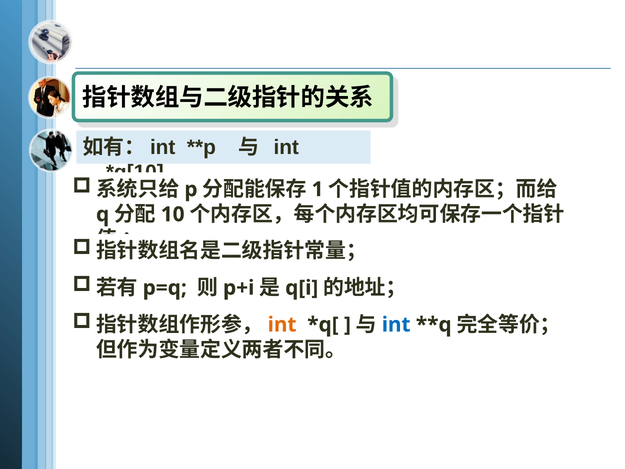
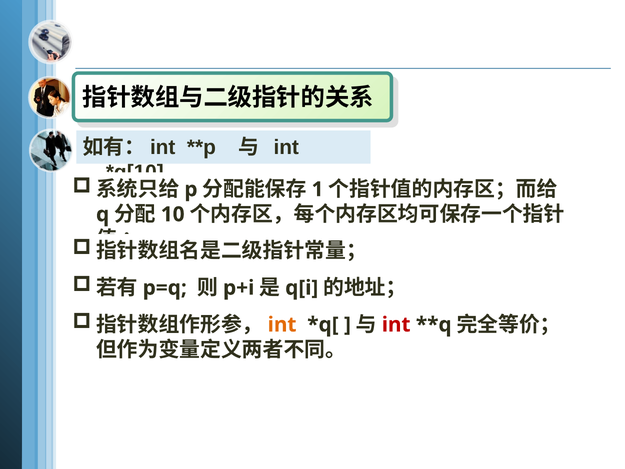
int colour: blue -> red (396, 324)
